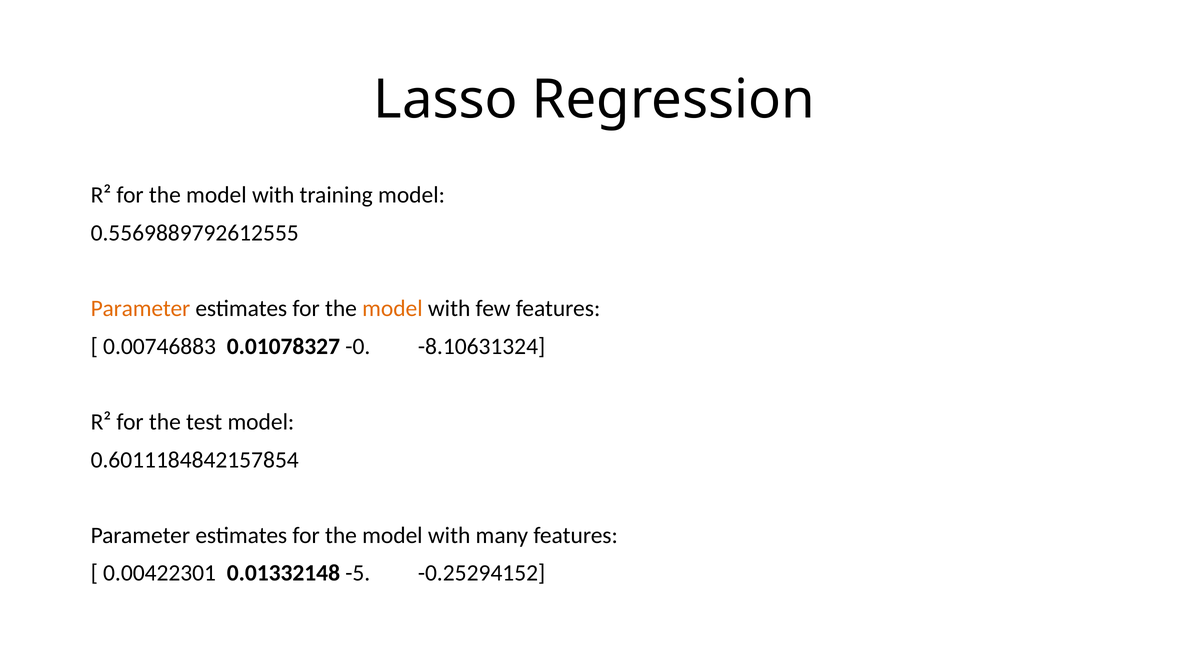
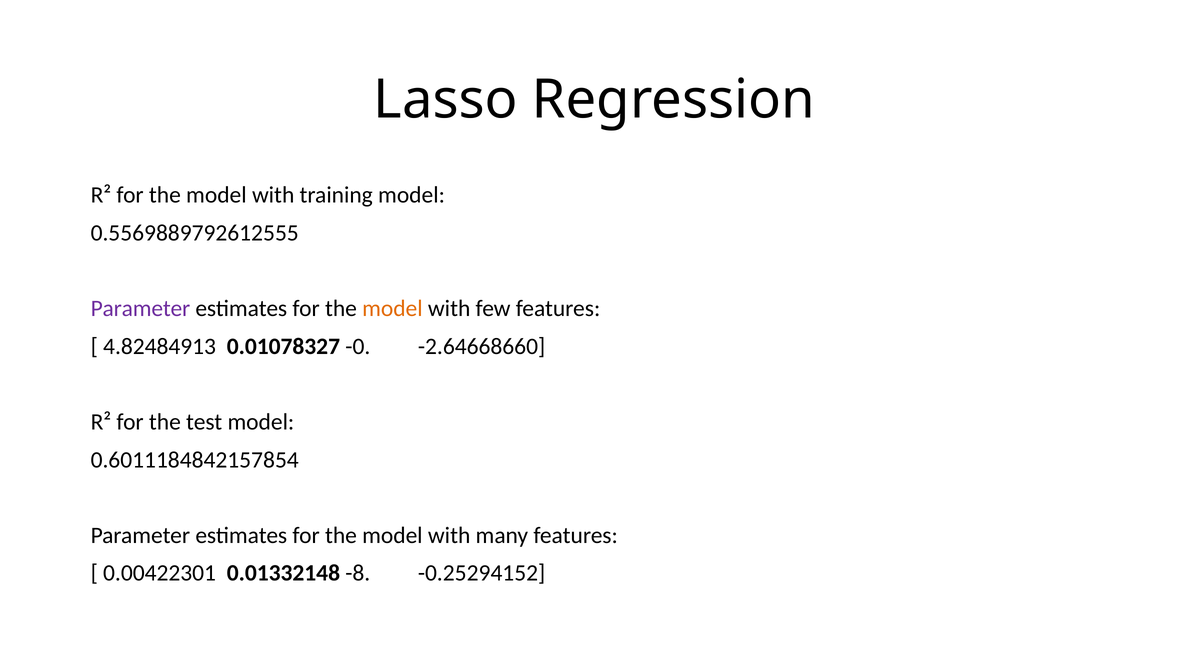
Parameter colour: orange -> purple (140, 308)
0.00746883: 0.00746883 -> 4.82484913 (160, 346)
-8.10631324: -8.10631324 -> -2.64668660 (482, 346)
-5: -5 -> -8 (358, 573)
